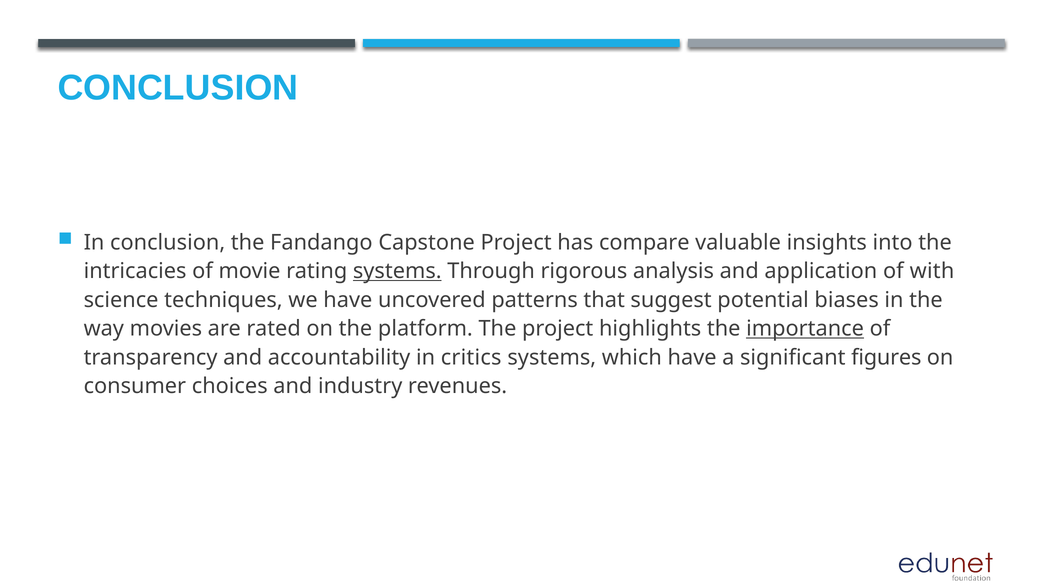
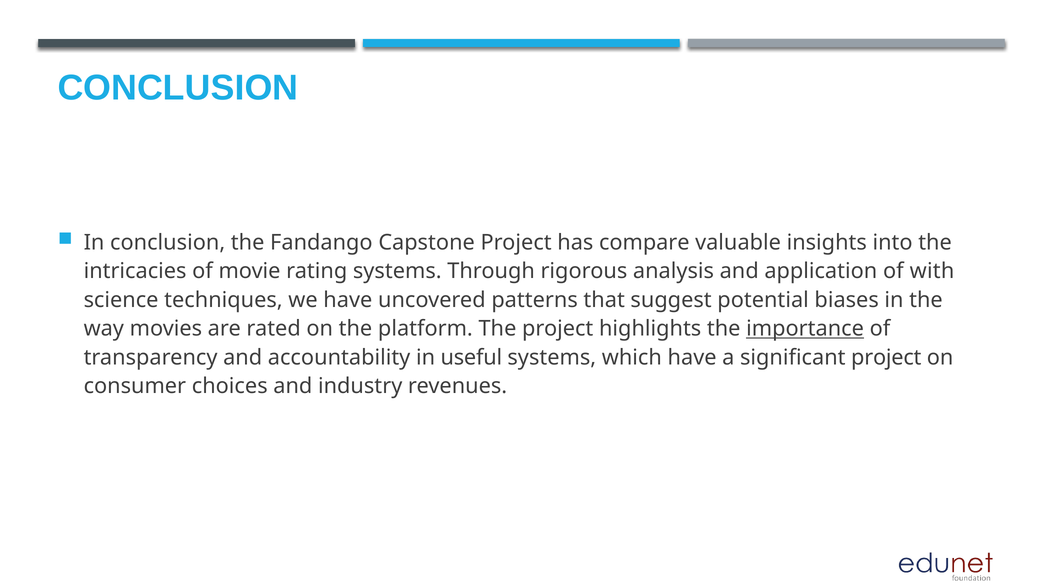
systems underline: present -> none (397, 271)
critics: critics -> useful (471, 357)
significant figures: figures -> project (886, 357)
